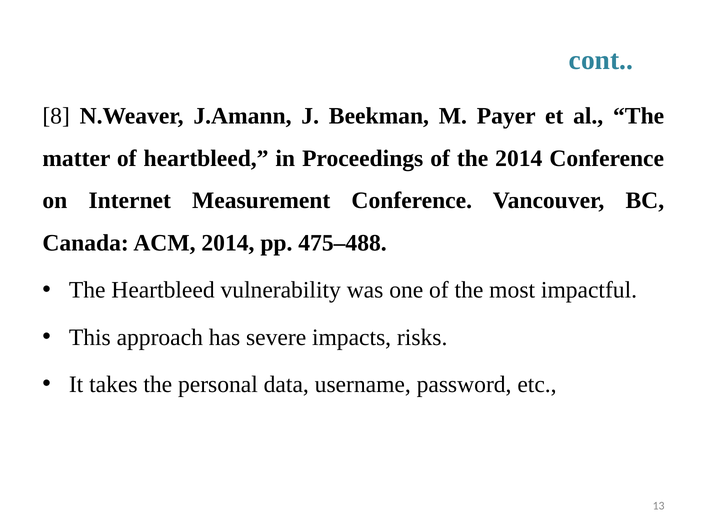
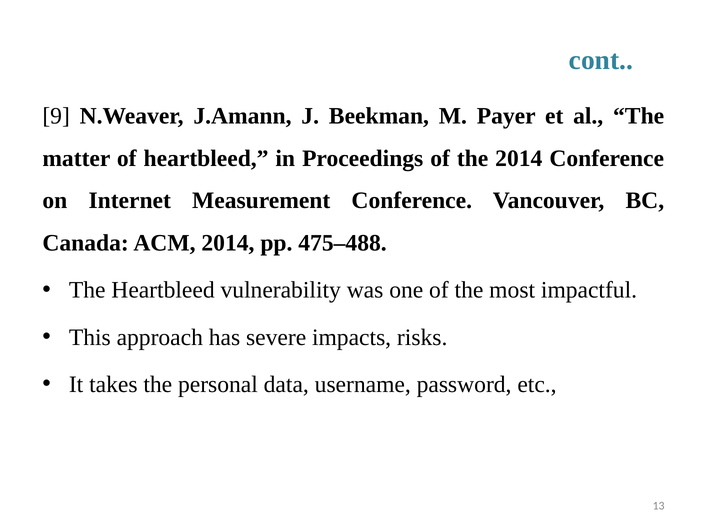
8: 8 -> 9 (56, 116)
